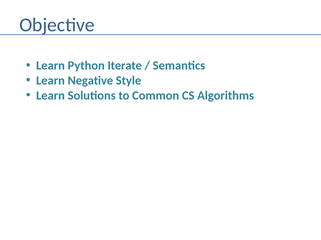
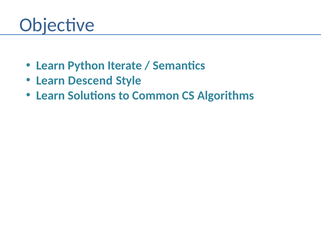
Negative: Negative -> Descend (90, 81)
